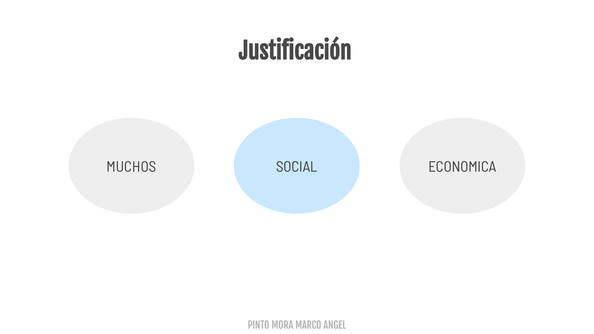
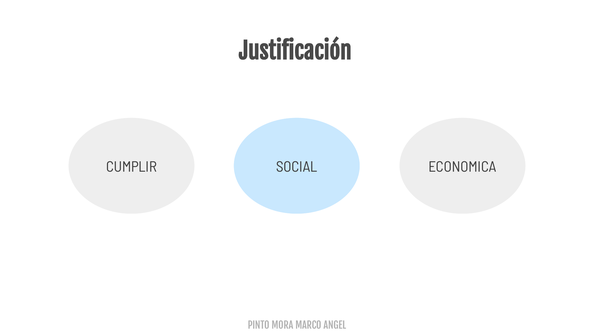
MUCHOS: MUCHOS -> CUMPLIR (132, 167)
